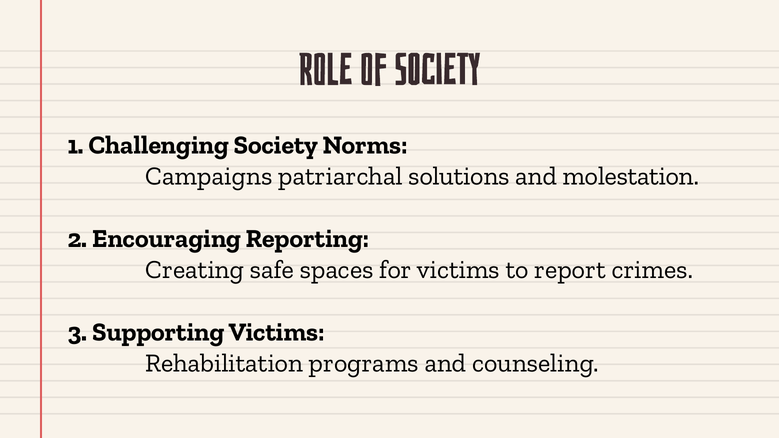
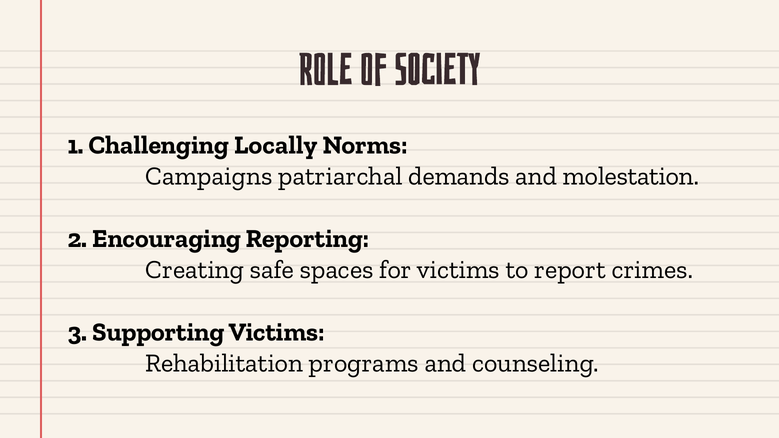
Challenging Society: Society -> Locally (276, 145)
solutions: solutions -> demands (459, 176)
